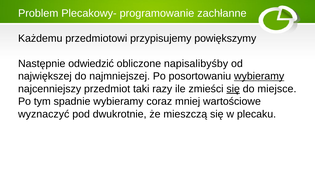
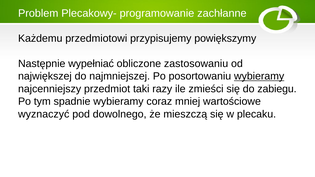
odwiedzić: odwiedzić -> wypełniać (91, 64)
napisalibyśby: napisalibyśby -> zastosowaniu (196, 64)
się underline: present -> none (233, 89)
miejsce: miejsce -> zabiegu (277, 89)
dwukrotnie: dwukrotnie -> dowolnego (120, 114)
